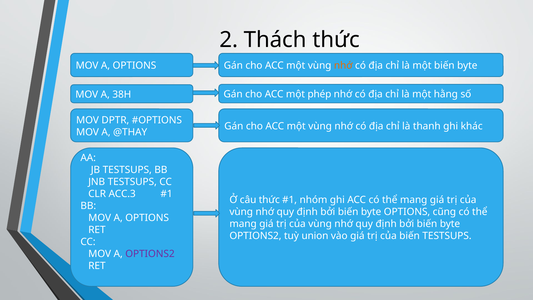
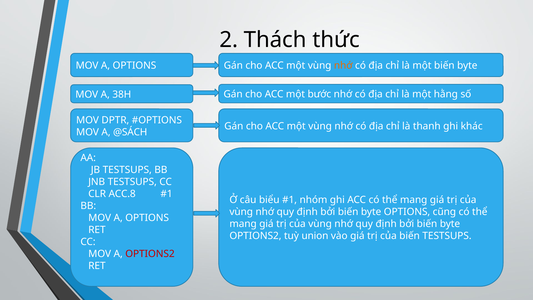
phép: phép -> bước (319, 94)
@THAY: @THAY -> @SÁCH (130, 132)
ACC.3: ACC.3 -> ACC.8 (122, 194)
câu thức: thức -> biểu (269, 200)
OPTIONS2 colour: purple -> red (150, 254)
